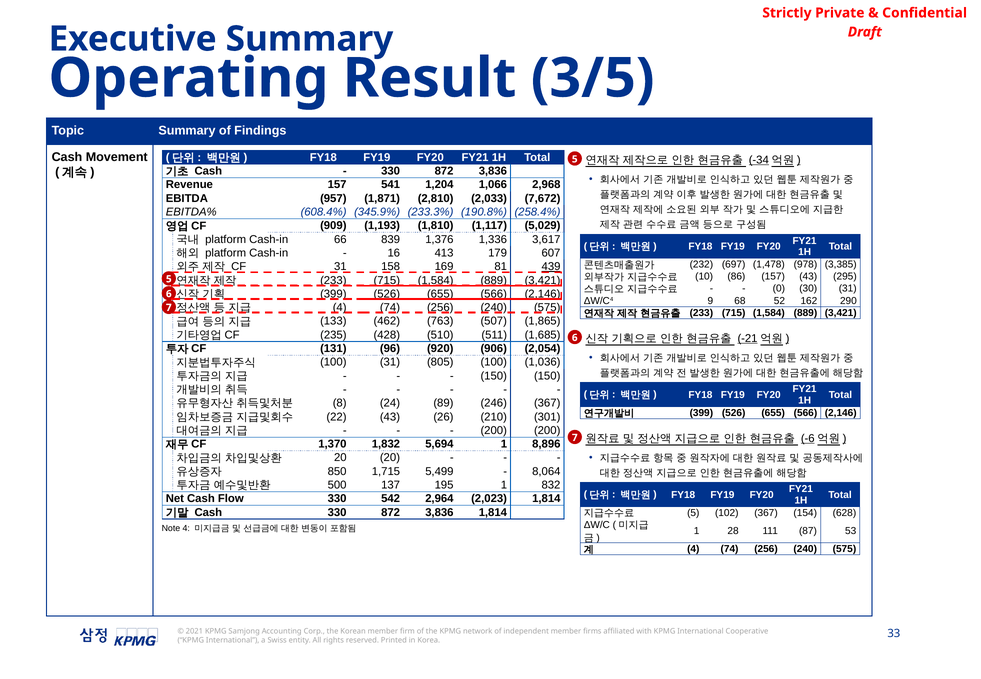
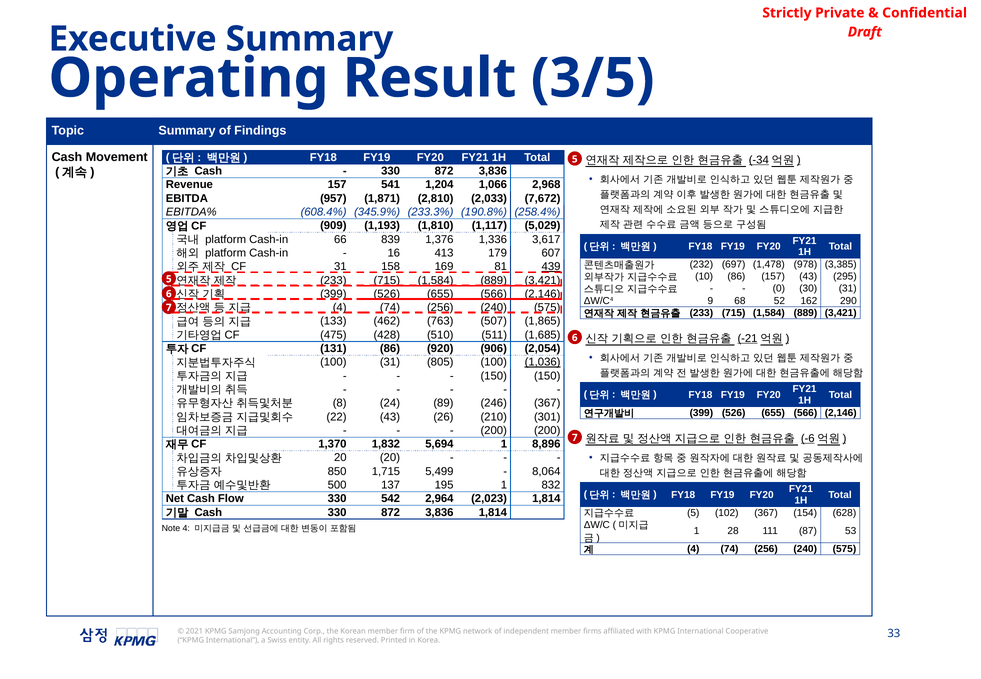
235: 235 -> 475 (333, 335)
131 96: 96 -> 86 (390, 349)
1,036 underline: none -> present (543, 362)
